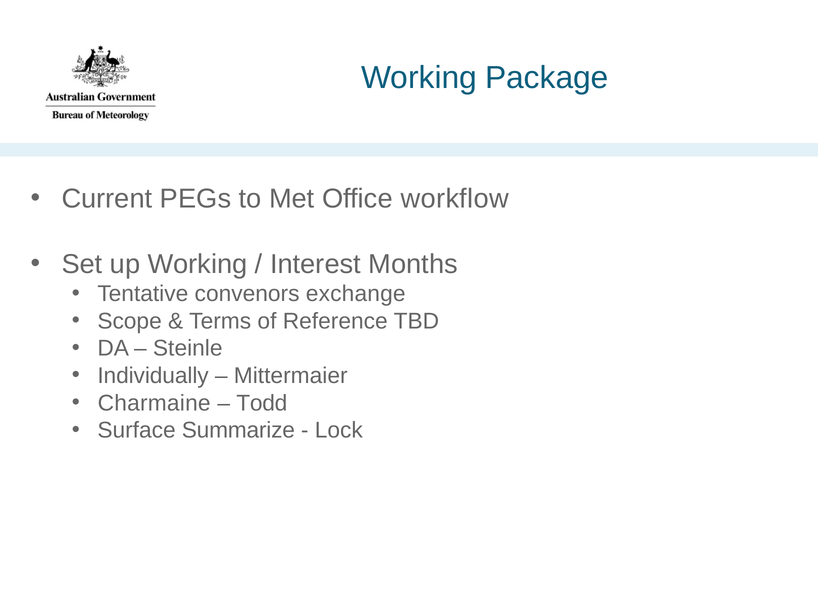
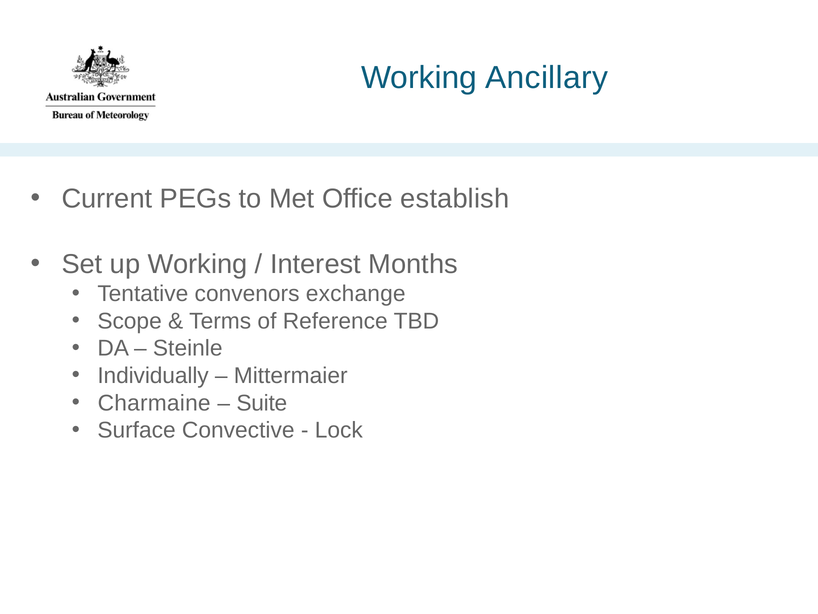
Package: Package -> Ancillary (547, 78)
workflow: workflow -> establish (455, 198)
Todd: Todd -> Suite (262, 403)
Summarize: Summarize -> Convective (238, 430)
